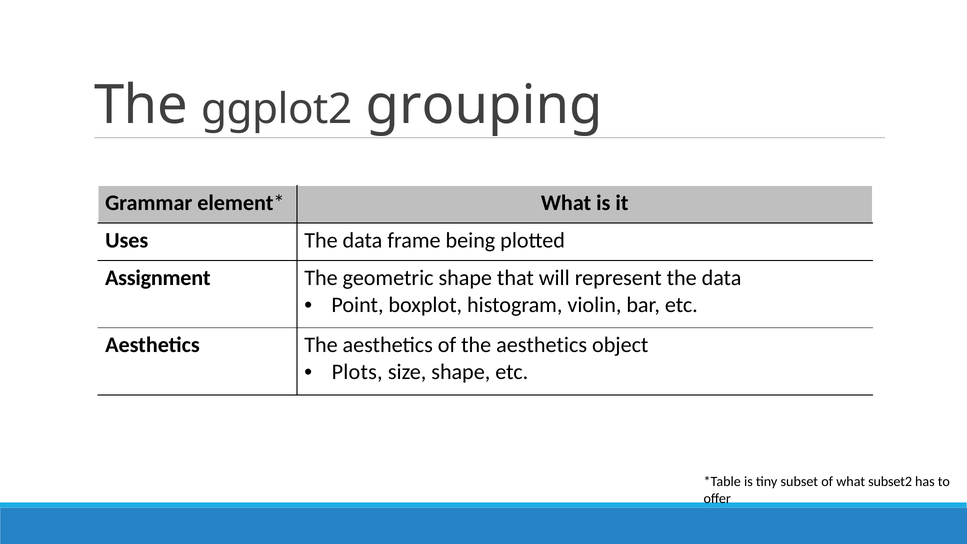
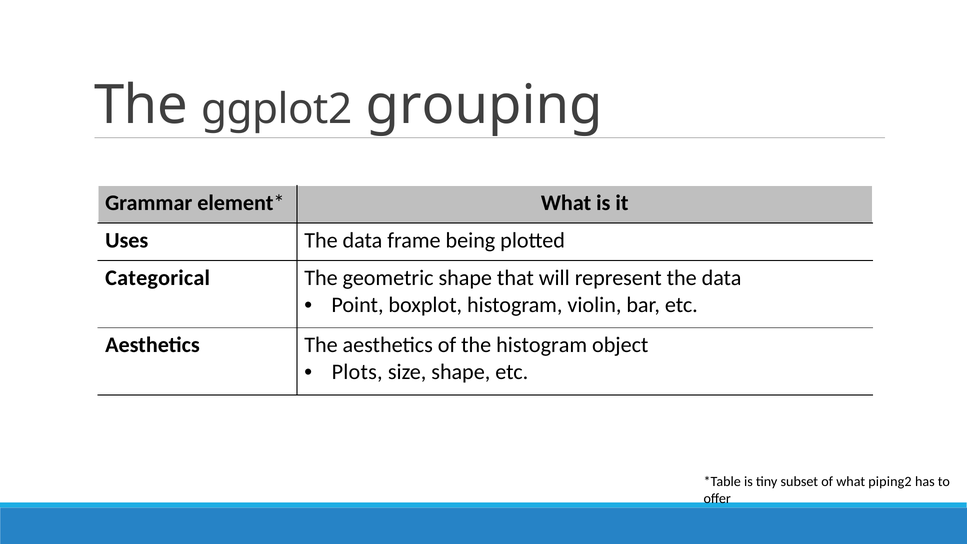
Assignment: Assignment -> Categorical (158, 278)
of the aesthetics: aesthetics -> histogram (542, 345)
subset2: subset2 -> piping2 (890, 482)
